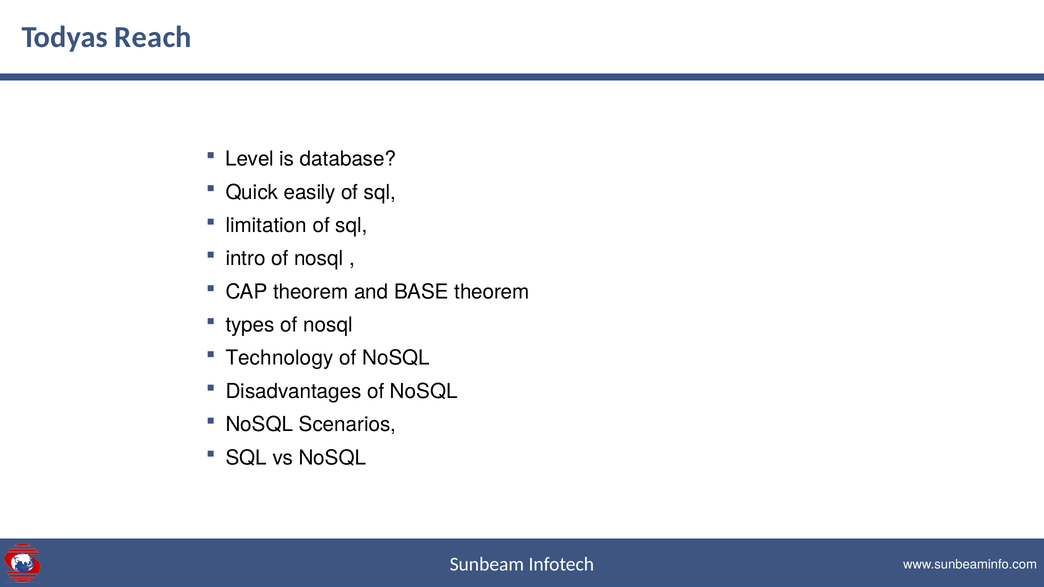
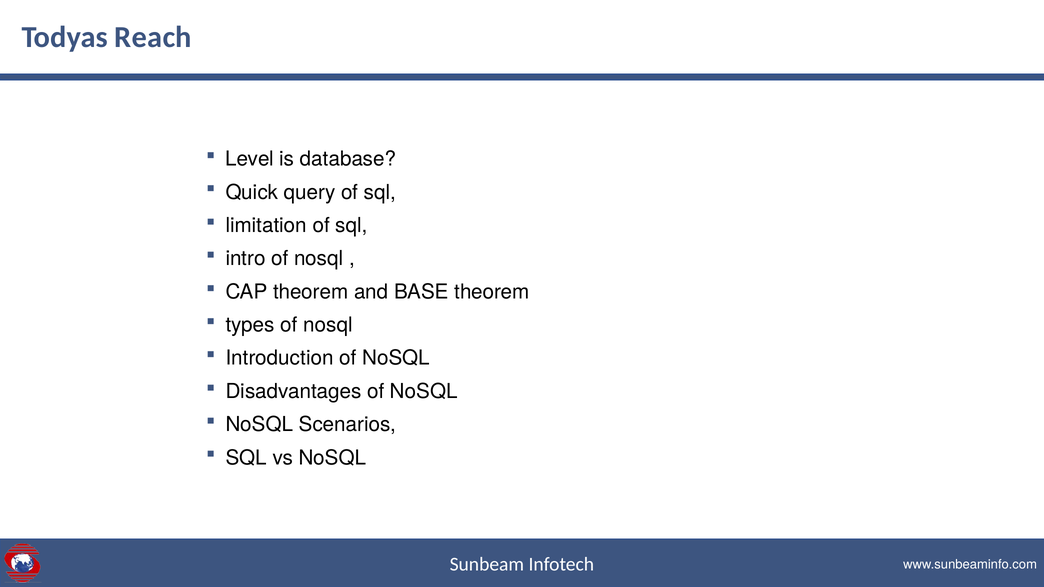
easily: easily -> query (310, 192)
Technology: Technology -> Introduction (280, 358)
